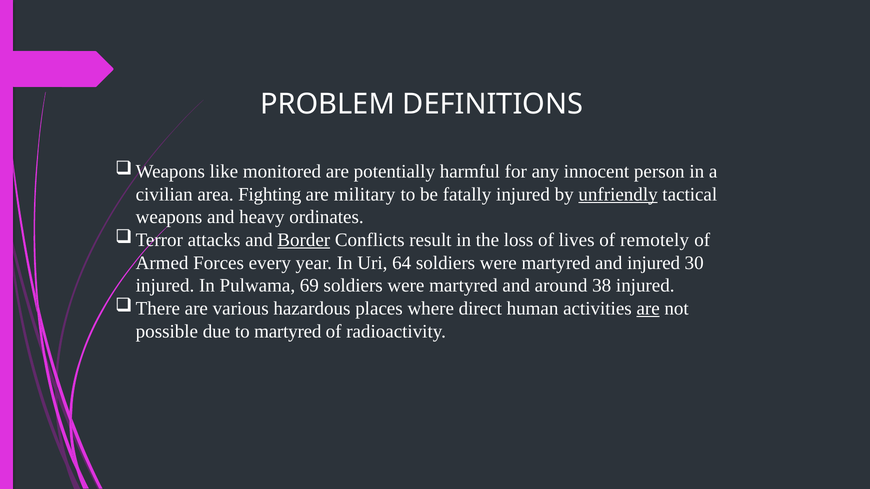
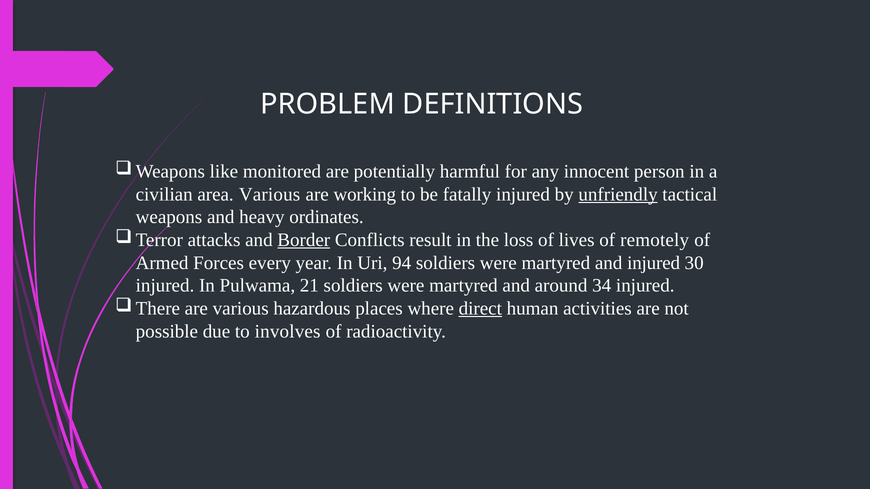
area Fighting: Fighting -> Various (270, 195)
military: military -> working (365, 195)
64: 64 -> 94 (402, 263)
69: 69 -> 21 (309, 286)
38: 38 -> 34 (602, 286)
direct underline: none -> present (480, 309)
are underline: present -> none (648, 309)
to martyred: martyred -> involves (288, 332)
